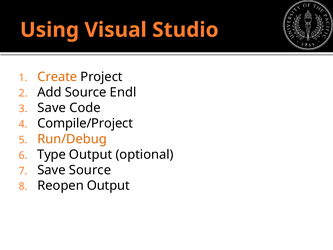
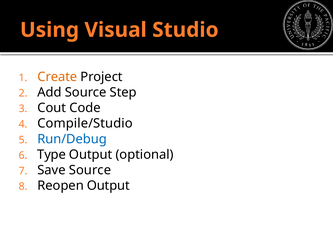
Endl: Endl -> Step (123, 92)
Save: Save -> Cout (52, 108)
Compile/Project: Compile/Project -> Compile/Studio (85, 123)
Run/Debug colour: orange -> blue (72, 139)
